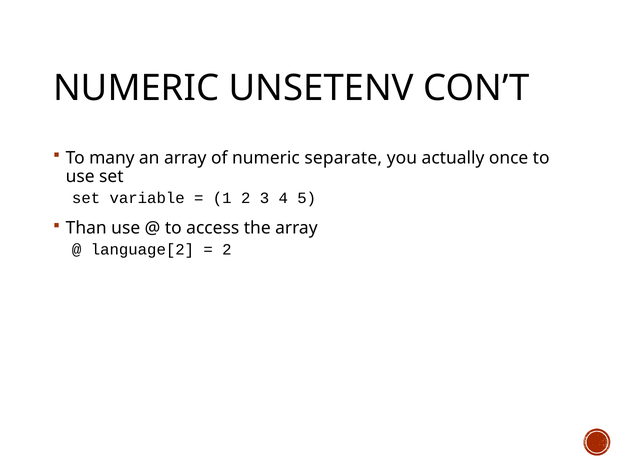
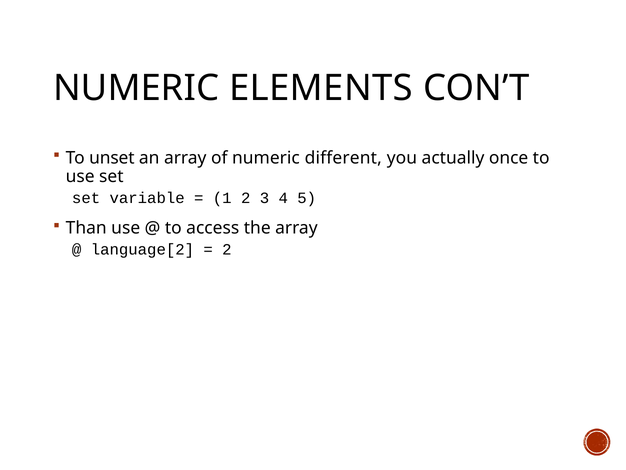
UNSETENV: UNSETENV -> ELEMENTS (321, 88)
many: many -> unset (112, 158)
separate: separate -> different (343, 158)
